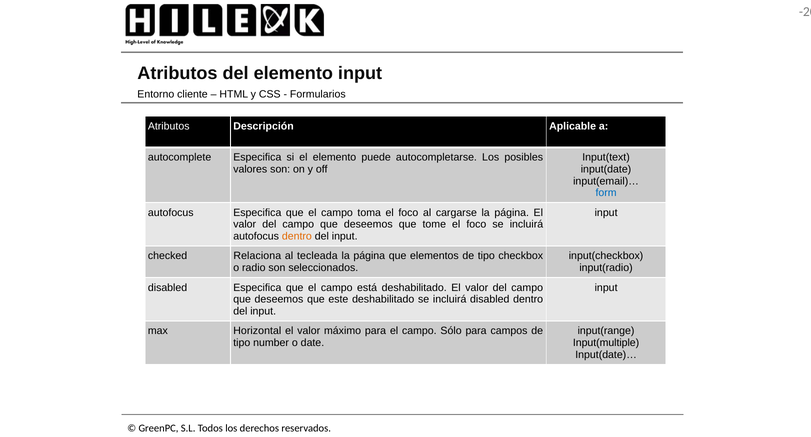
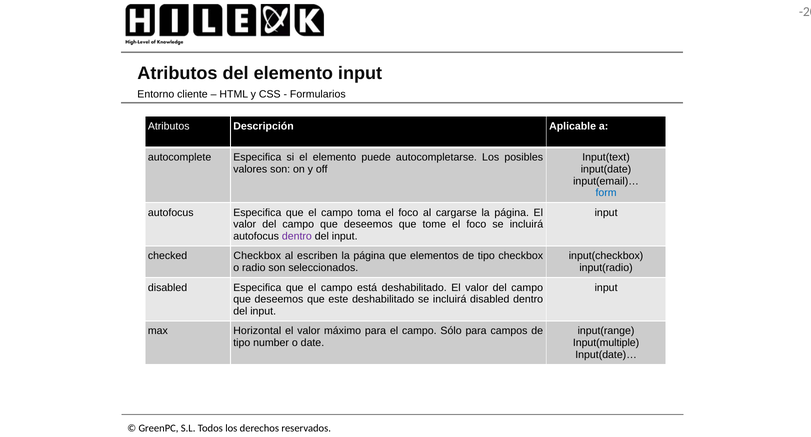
dentro colour: orange -> purple (297, 237)
checked Relaciona: Relaciona -> Checkbox (257, 256)
tecleada: tecleada -> escriben (317, 256)
